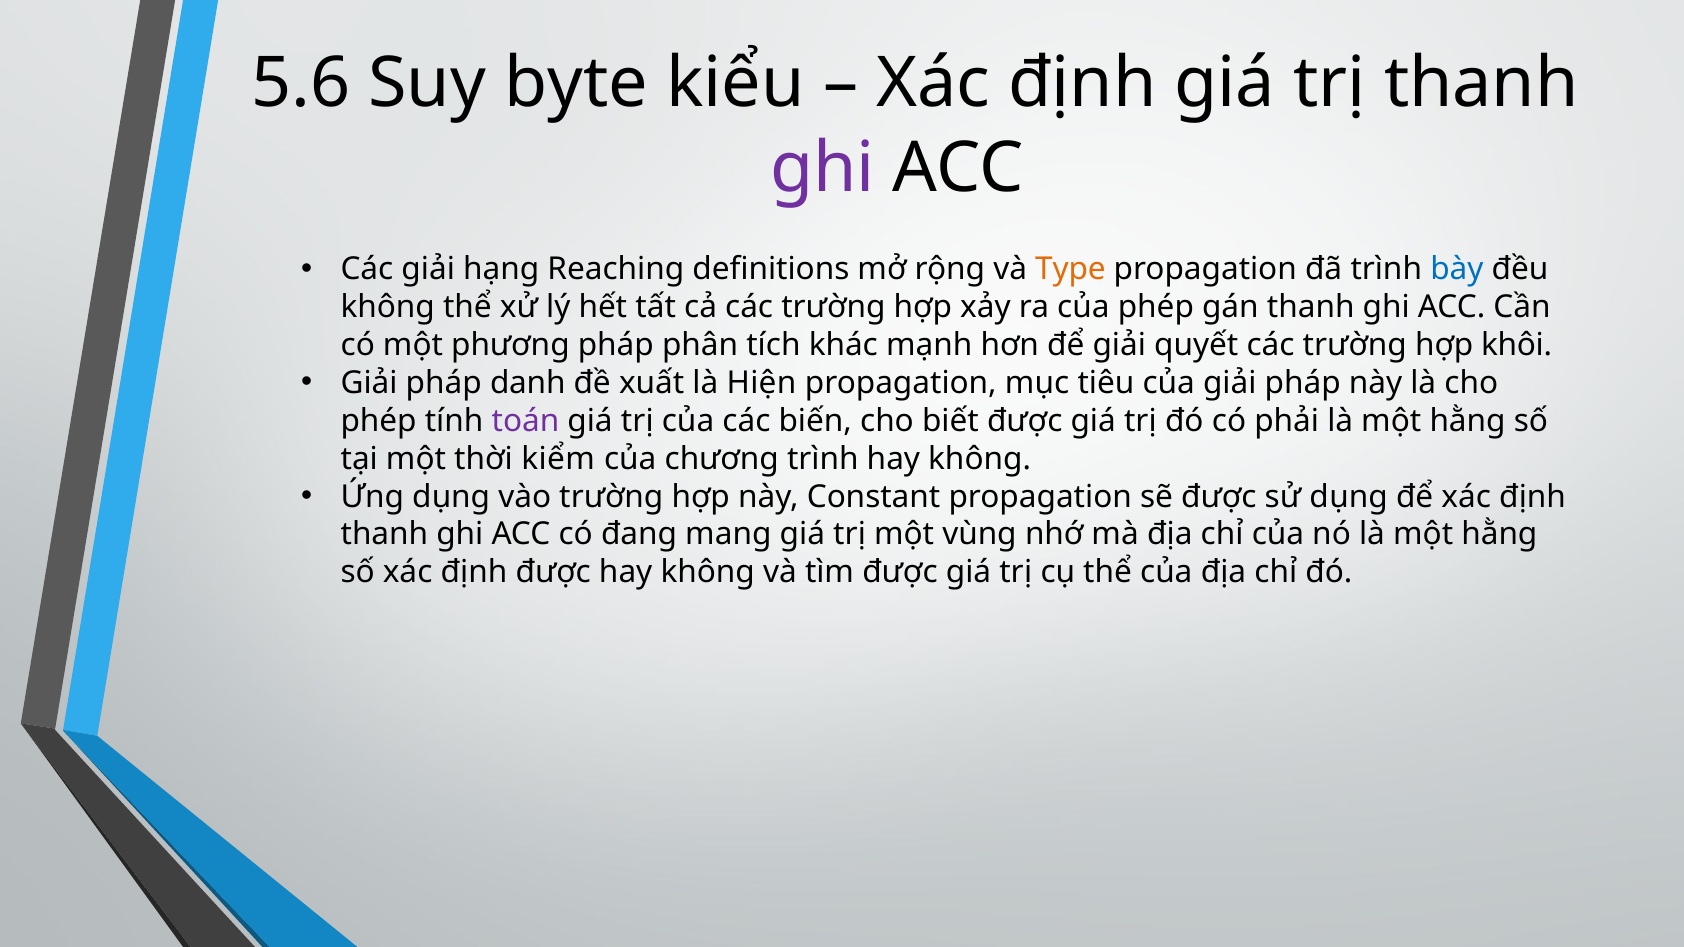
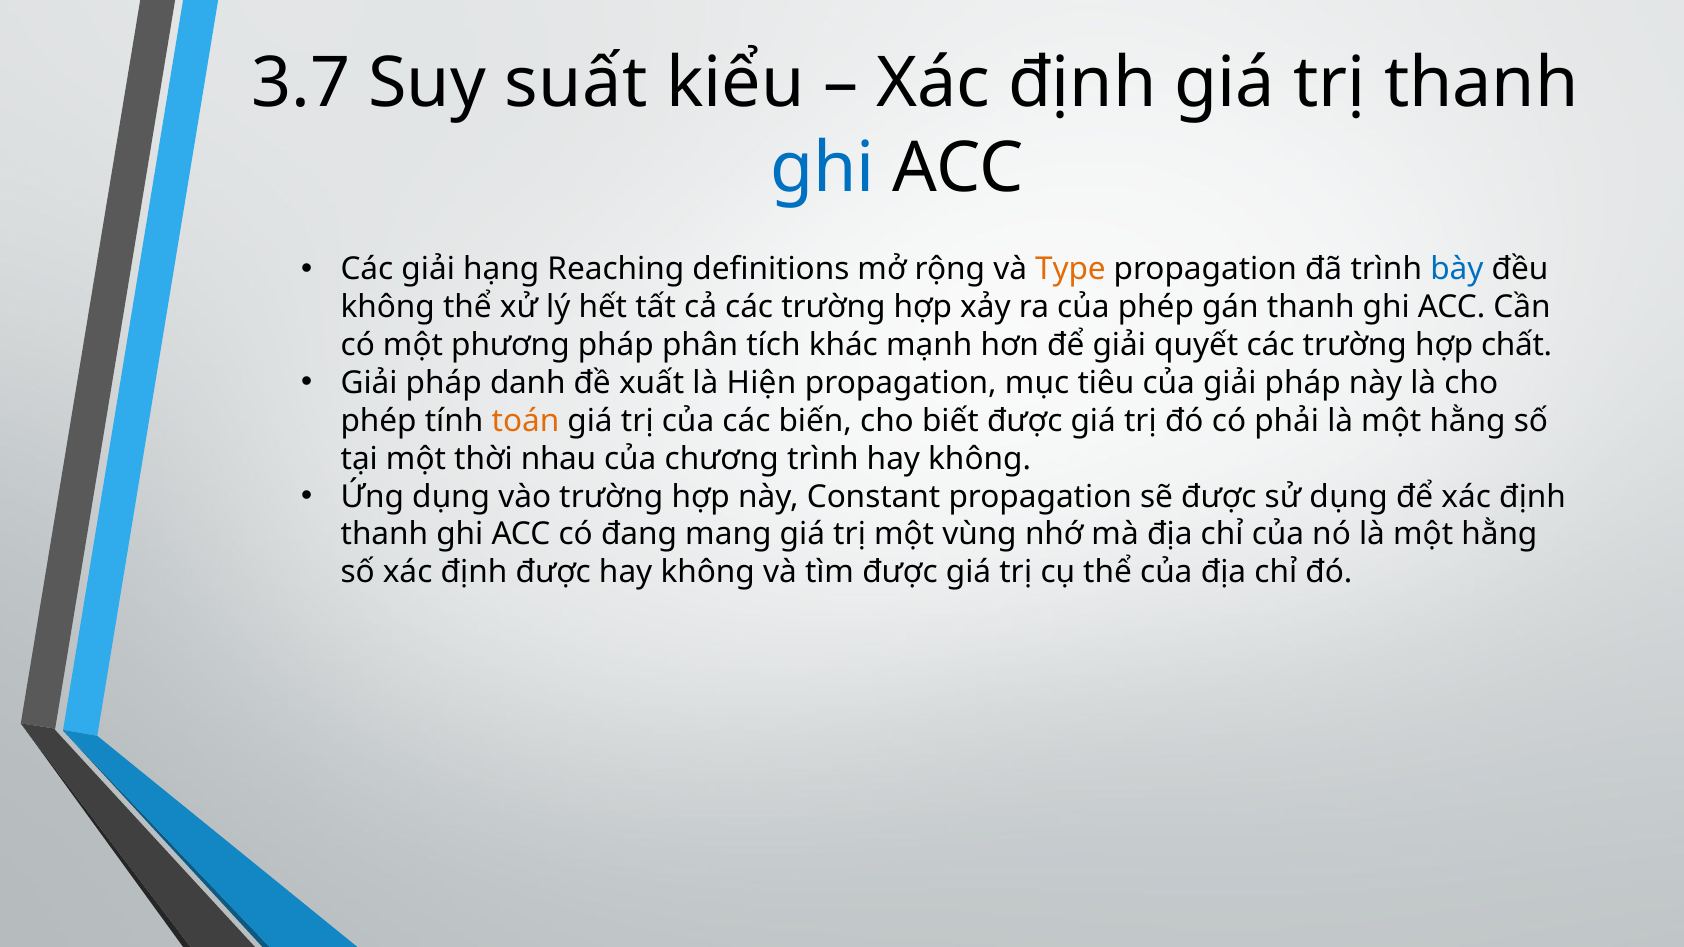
5.6: 5.6 -> 3.7 (301, 84)
byte: byte -> suất (576, 84)
ghi colour: purple -> blue (822, 168)
khôi: khôi -> chất (1517, 345)
toán colour: purple -> orange (525, 421)
kiểm: kiểm -> nhau (558, 459)
